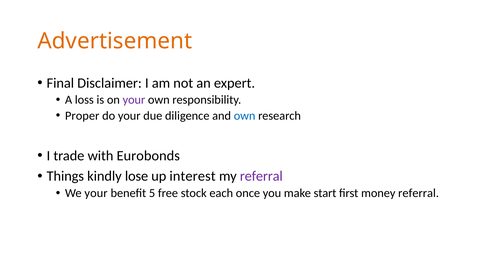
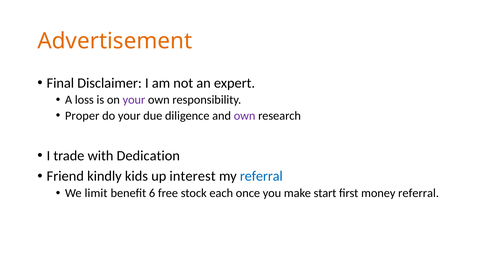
own colour: blue -> purple (245, 116)
Eurobonds: Eurobonds -> Dedication (148, 156)
Things: Things -> Friend (65, 176)
lose: lose -> kids (136, 176)
referral colour: purple -> blue (261, 176)
We your: your -> limit (96, 193)
5: 5 -> 6 (152, 193)
